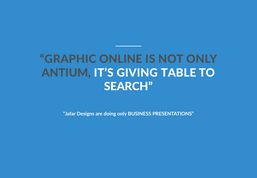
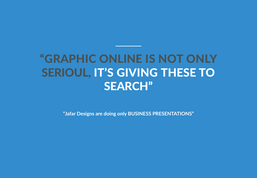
ANTIUM: ANTIUM -> SERIOUL (66, 73)
TABLE: TABLE -> THESE (179, 73)
